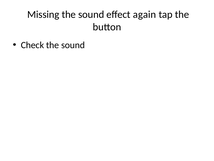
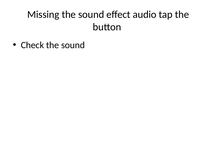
again: again -> audio (145, 14)
